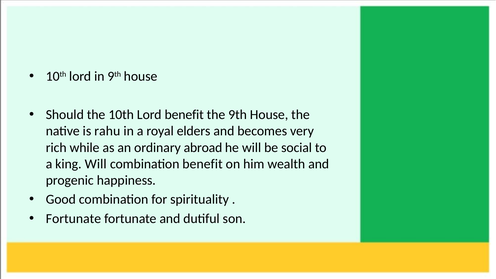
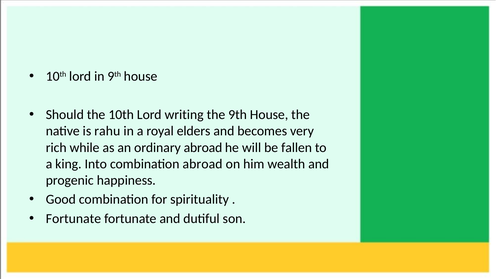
Lord benefit: benefit -> writing (184, 115)
social: social -> fallen (297, 147)
king Will: Will -> Into (96, 164)
combination benefit: benefit -> abroad (203, 164)
